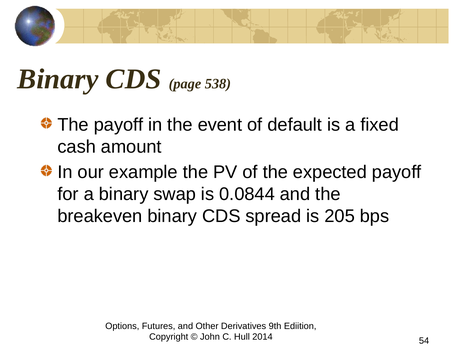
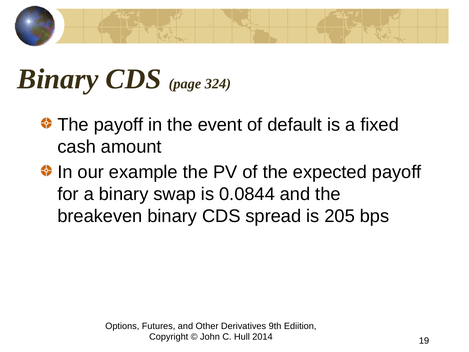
538: 538 -> 324 (218, 84)
54: 54 -> 19 (424, 341)
